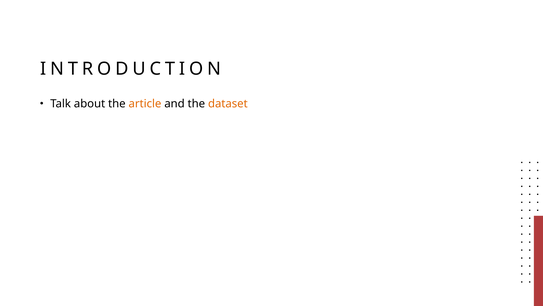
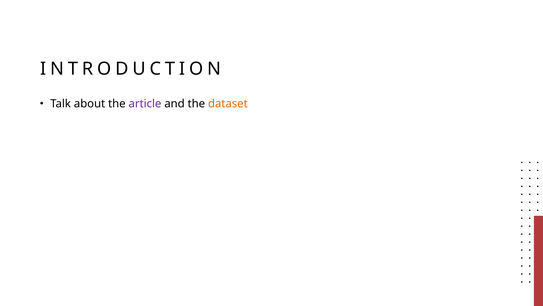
article colour: orange -> purple (145, 104)
